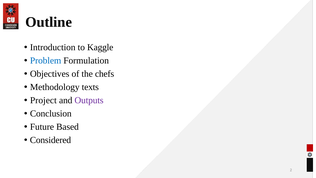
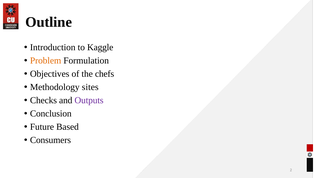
Problem colour: blue -> orange (46, 60)
texts: texts -> sites (90, 87)
Project: Project -> Checks (43, 100)
Considered: Considered -> Consumers (50, 140)
